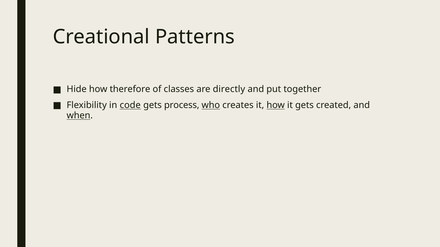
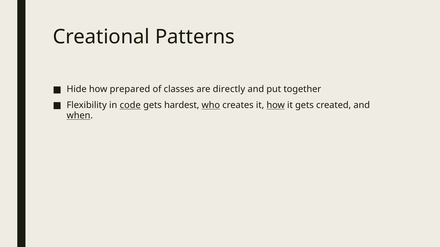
therefore: therefore -> prepared (130, 89)
process: process -> hardest (182, 105)
